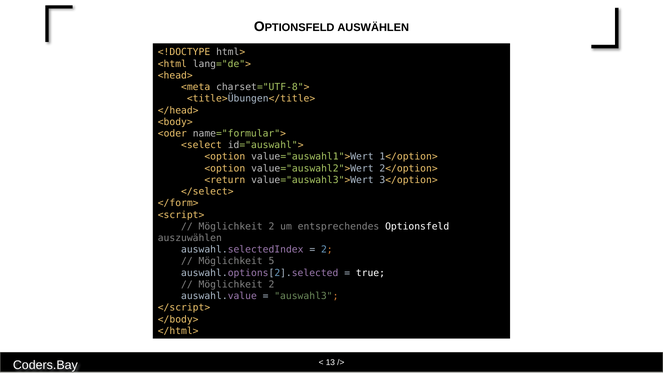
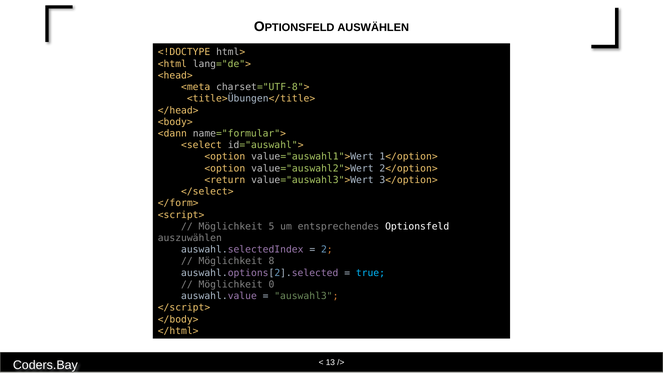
<oder: <oder -> <dann (172, 134)
2: 2 -> 5 (271, 226)
5: 5 -> 8 (271, 261)
true colour: white -> light blue (370, 273)
2: 2 -> 0 (271, 284)
